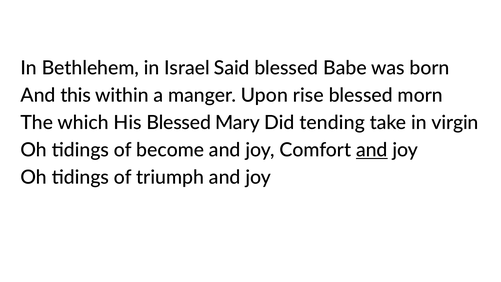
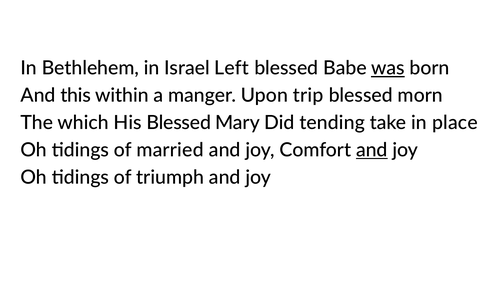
Said: Said -> Left (232, 68)
was underline: none -> present (388, 68)
rise: rise -> trip (308, 95)
virgin: virgin -> place (455, 123)
become: become -> married (170, 150)
